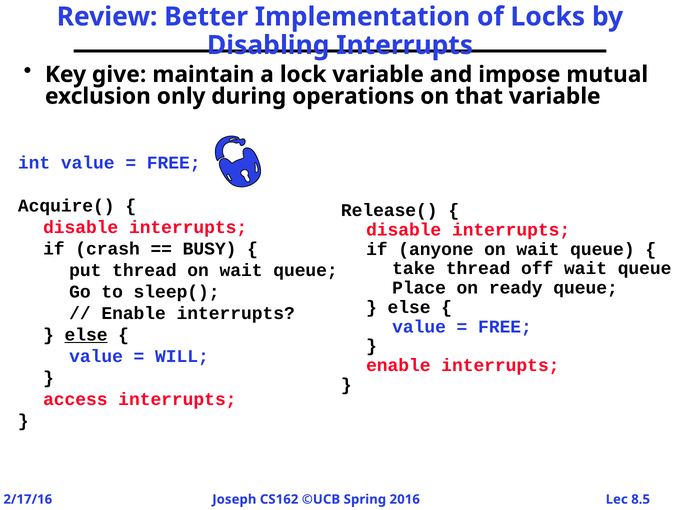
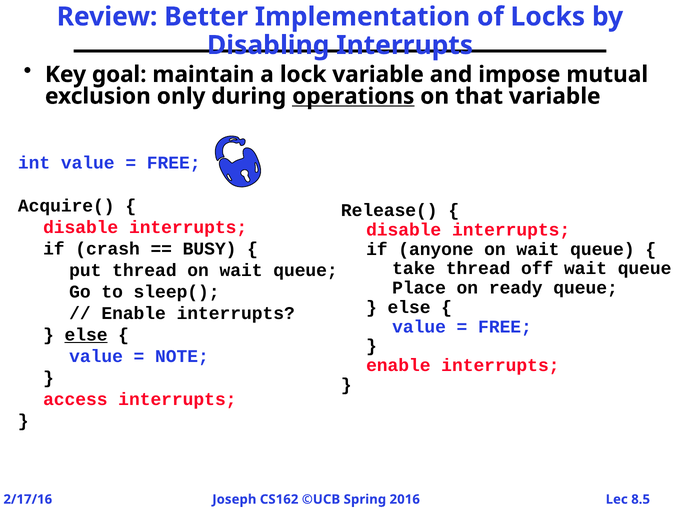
give: give -> goal (119, 74)
operations underline: none -> present (353, 96)
WILL: WILL -> NOTE (182, 356)
